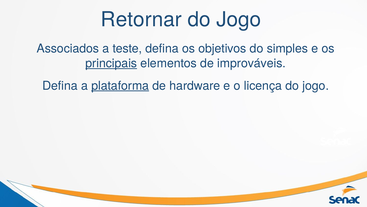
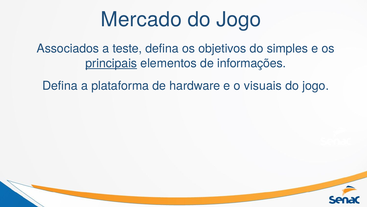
Retornar: Retornar -> Mercado (141, 20)
improváveis: improváveis -> informações (252, 63)
plataforma underline: present -> none (120, 85)
licença: licença -> visuais (263, 85)
